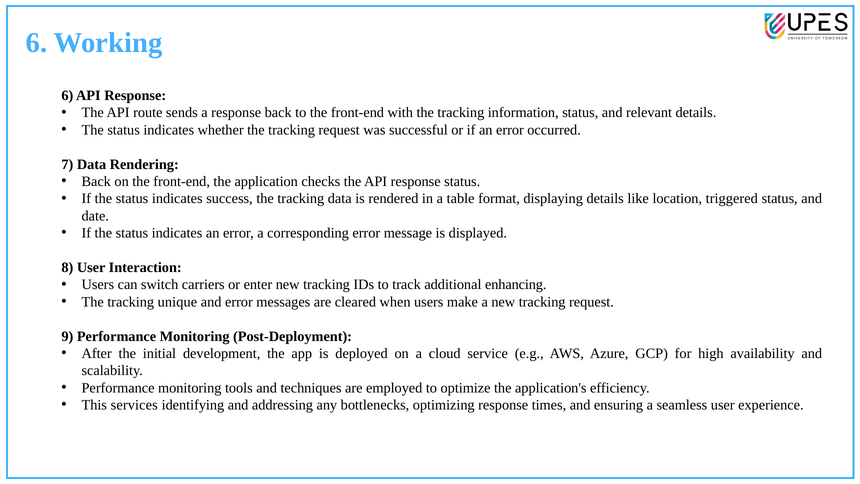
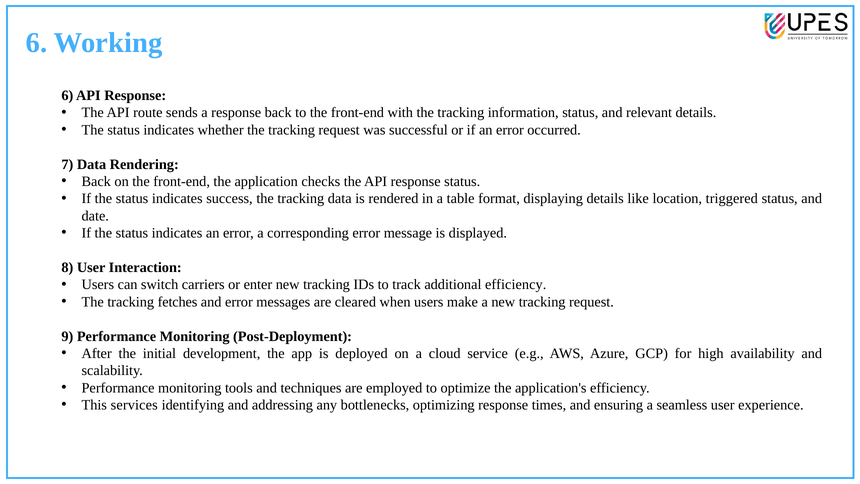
additional enhancing: enhancing -> efficiency (516, 285)
unique: unique -> fetches (178, 302)
